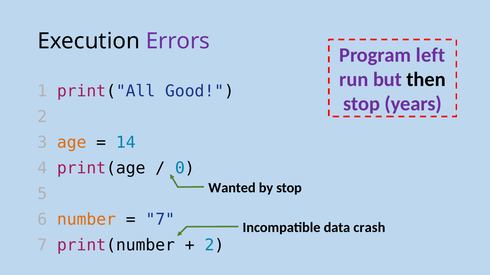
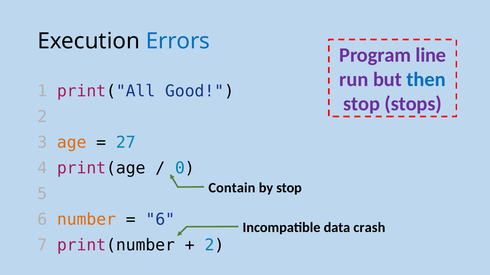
Errors colour: purple -> blue (178, 41)
left: left -> line (431, 55)
then colour: black -> blue (426, 80)
years: years -> stops (413, 104)
14: 14 -> 27 (126, 143)
Wanted: Wanted -> Contain (232, 188)
7: 7 -> 6 (160, 220)
